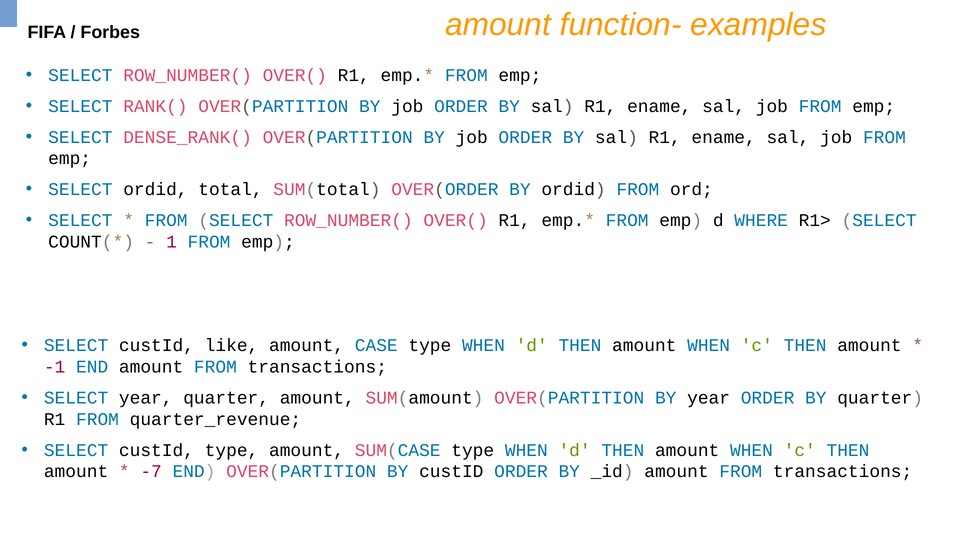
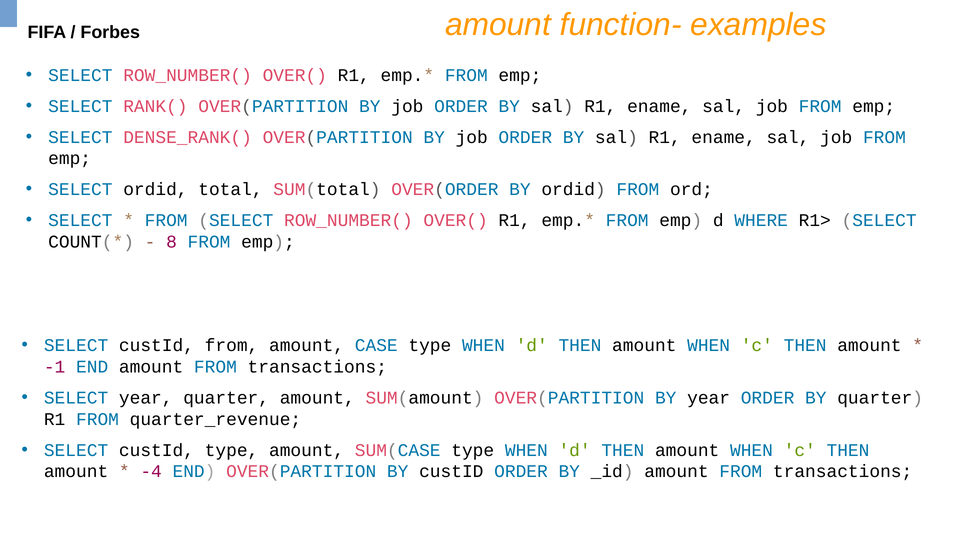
1: 1 -> 8 (171, 242)
custId like: like -> from (232, 345)
-7: -7 -> -4 (151, 472)
